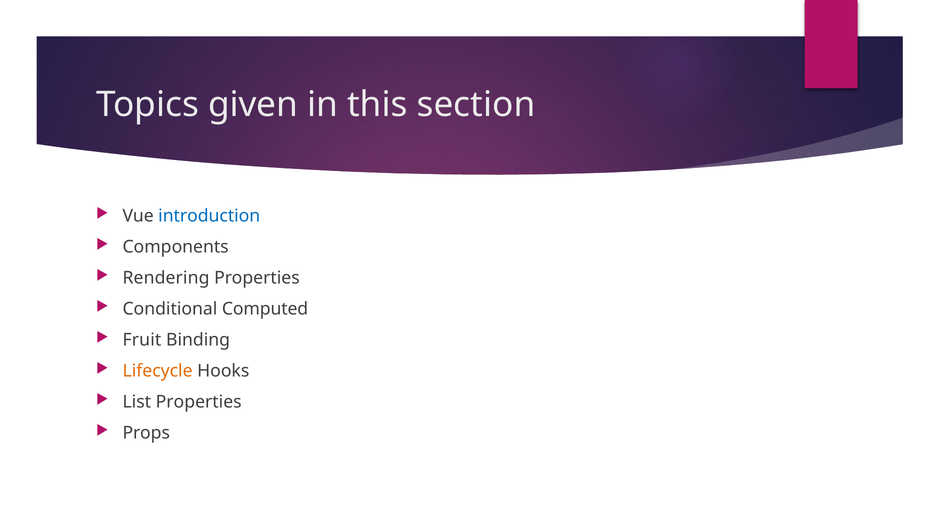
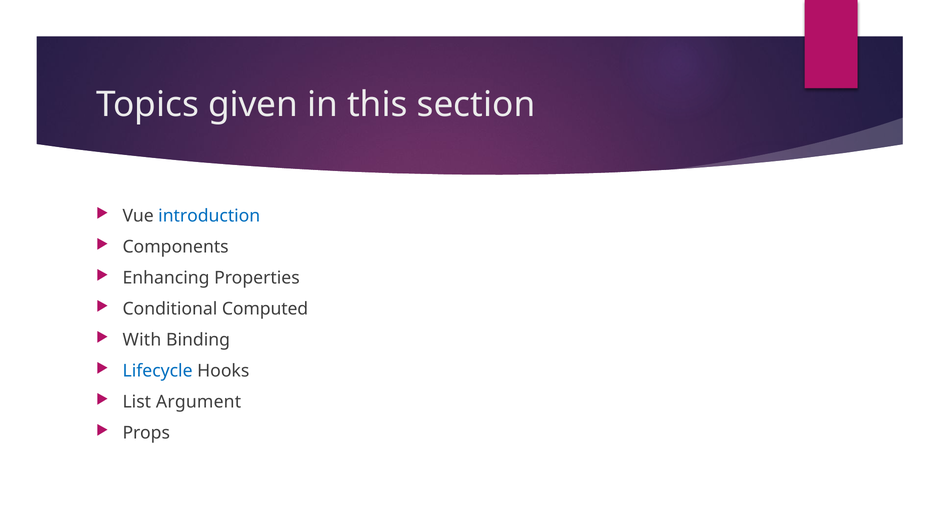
Rendering: Rendering -> Enhancing (166, 278)
Fruit: Fruit -> With (142, 340)
Lifecycle colour: orange -> blue (158, 371)
List Properties: Properties -> Argument (199, 402)
